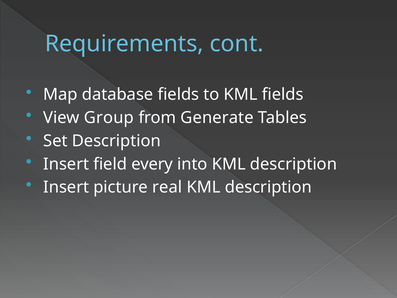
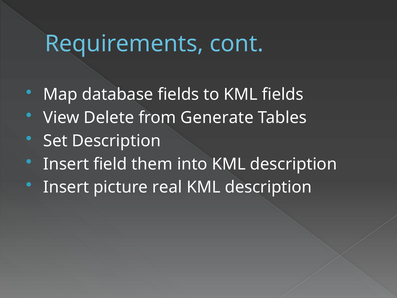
Group: Group -> Delete (109, 118)
every: every -> them (152, 164)
